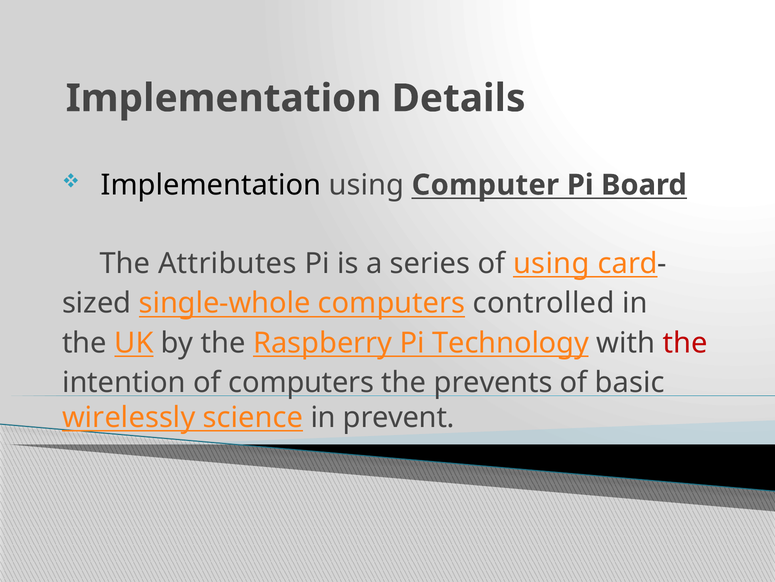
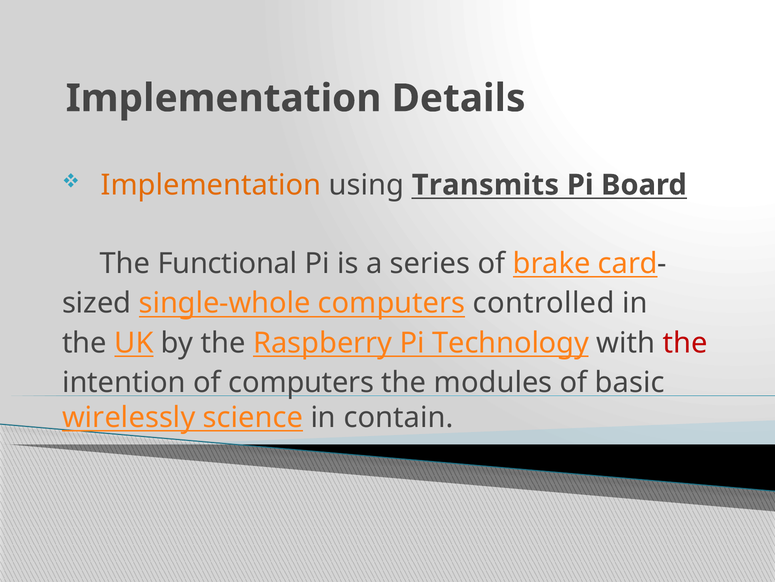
Implementation colour: black -> orange (211, 185)
Computer: Computer -> Transmits (485, 185)
Attributes: Attributes -> Functional (228, 263)
of using: using -> brake (552, 263)
prevents: prevents -> modules (493, 382)
prevent: prevent -> contain (399, 417)
